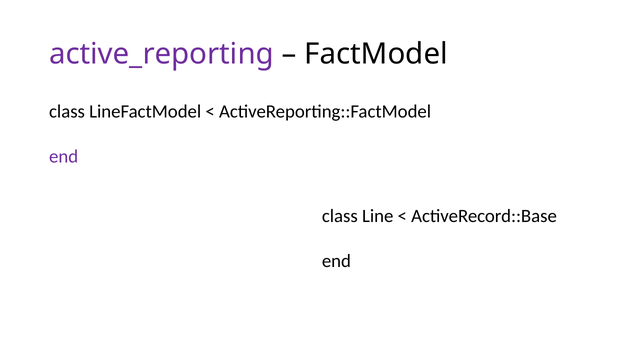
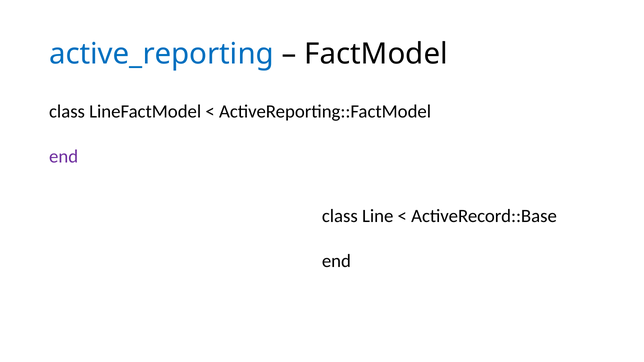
active_reporting colour: purple -> blue (162, 54)
